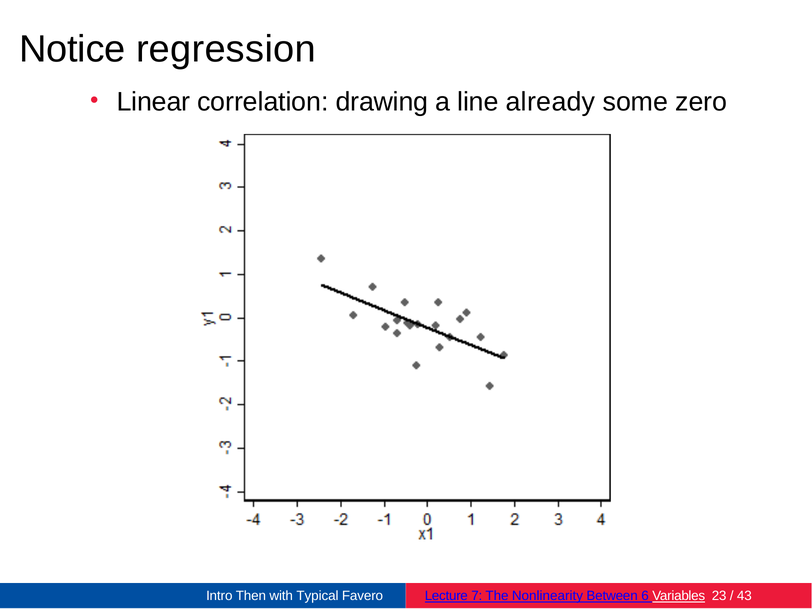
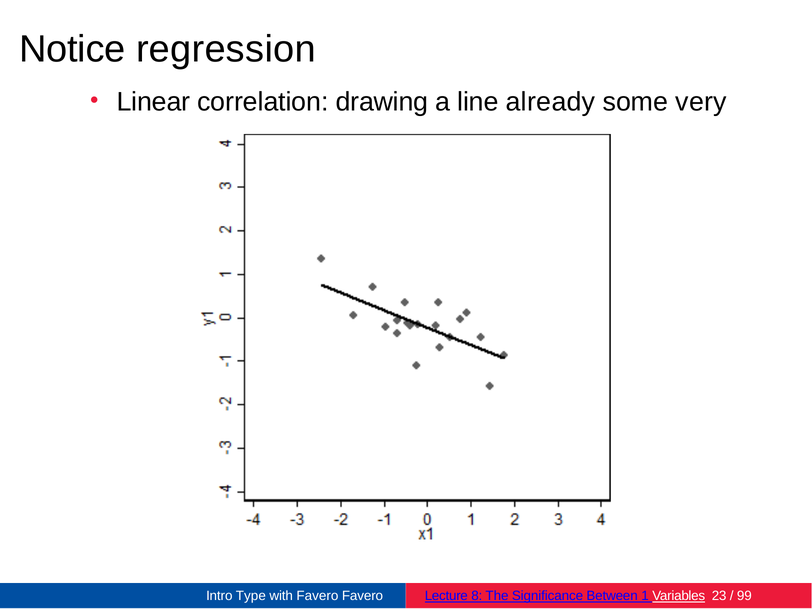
zero: zero -> very (701, 102)
Then: Then -> Type (251, 596)
with Typical: Typical -> Favero (317, 596)
7: 7 -> 8 (477, 596)
Nonlinearity: Nonlinearity -> Significance (547, 596)
6: 6 -> 1 (645, 596)
43: 43 -> 99 (744, 596)
